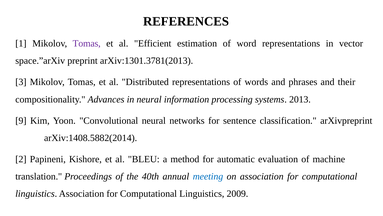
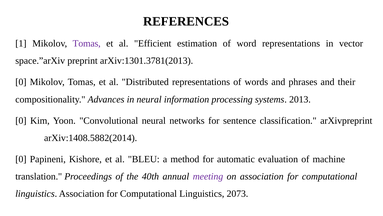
3: 3 -> 0 (21, 82)
9: 9 -> 0 (21, 120)
2: 2 -> 0 (21, 159)
meeting colour: blue -> purple (208, 176)
2009: 2009 -> 2073 (237, 193)
